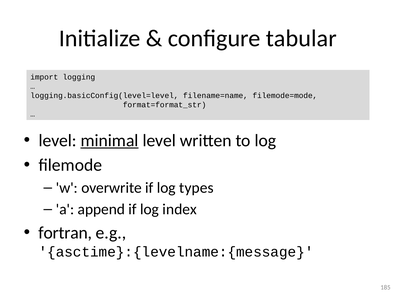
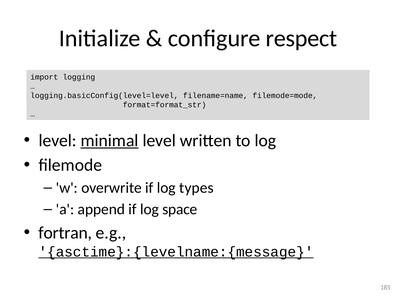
tabular: tabular -> respect (301, 38)
index: index -> space (180, 209)
asctime}:{levelname:{message underline: none -> present (176, 252)
